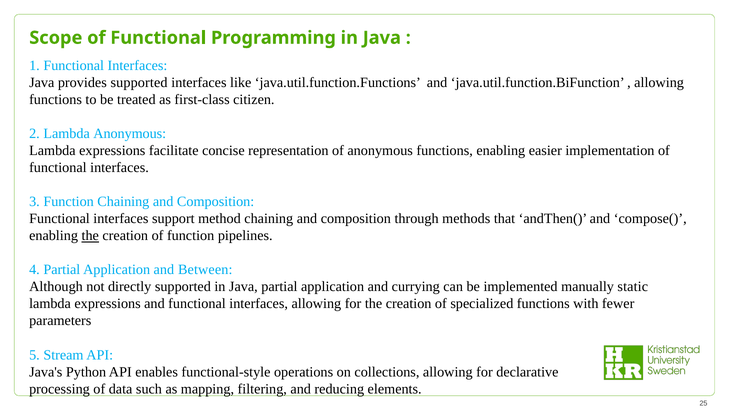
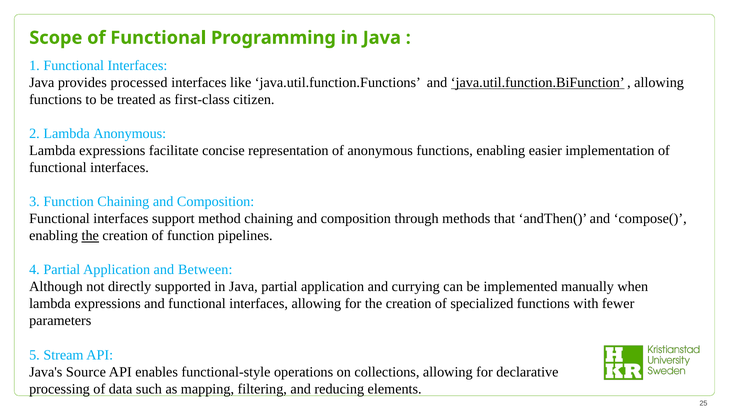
provides supported: supported -> processed (139, 83)
java.util.function.BiFunction underline: none -> present (538, 83)
static: static -> when (633, 287)
Python: Python -> Source (86, 372)
